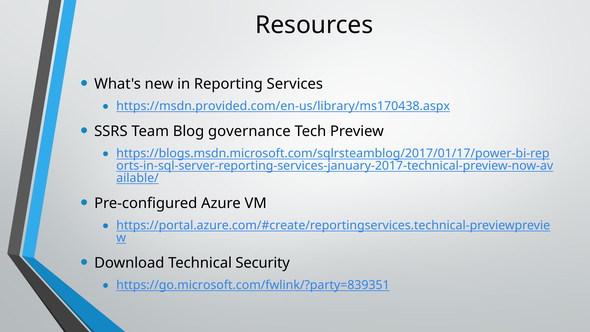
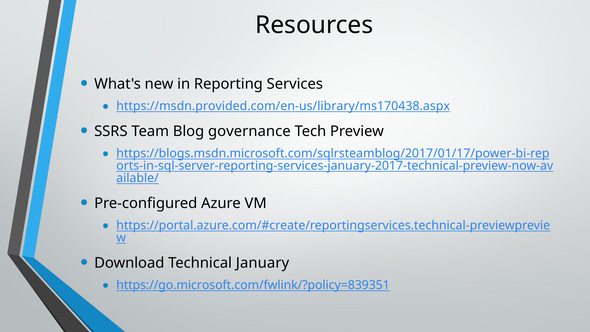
Security: Security -> January (263, 263)
https://go.microsoft.com/fwlink/?party=839351: https://go.microsoft.com/fwlink/?party=839351 -> https://go.microsoft.com/fwlink/?policy=839351 (253, 285)
